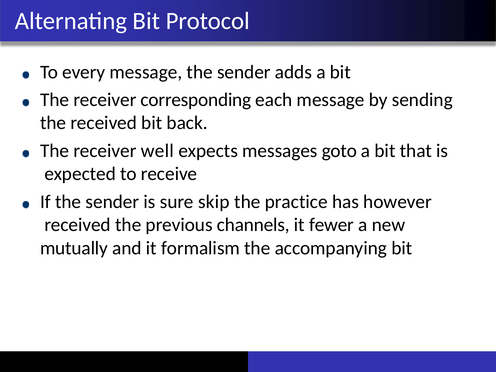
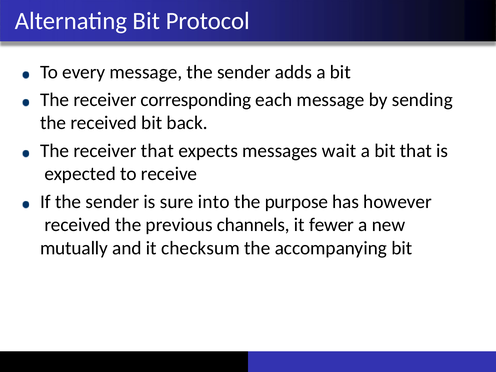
receiver well: well -> that (157, 151)
goto: goto -> wait (339, 151)
skip: skip -> into (214, 202)
practice: practice -> purpose (296, 202)
formalism: formalism -> checksum (200, 248)
